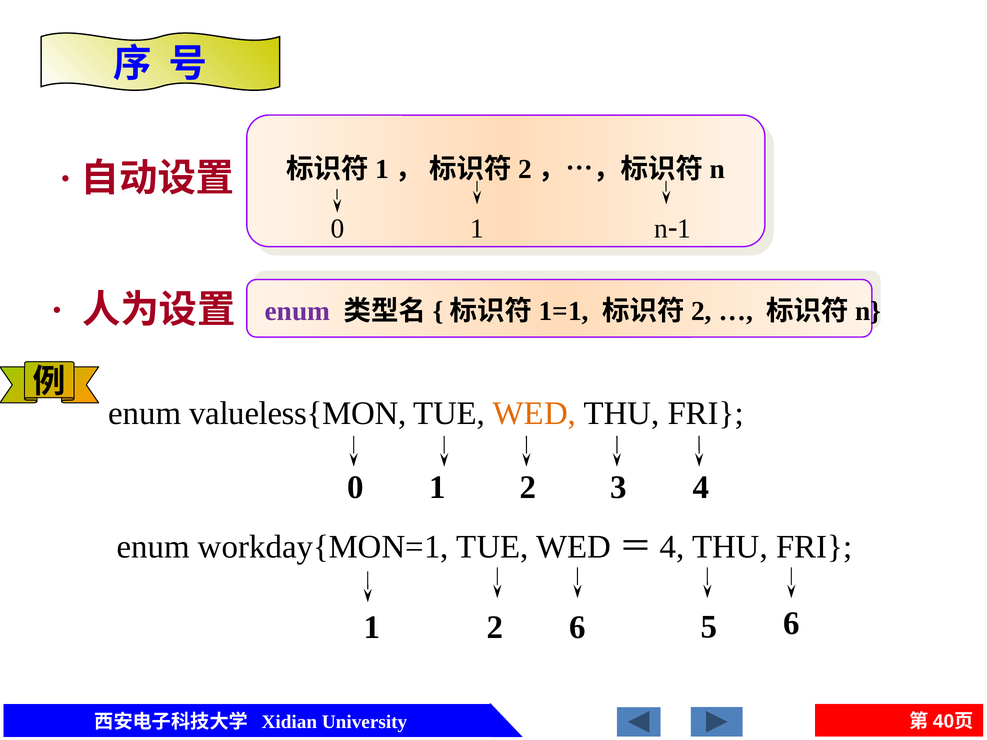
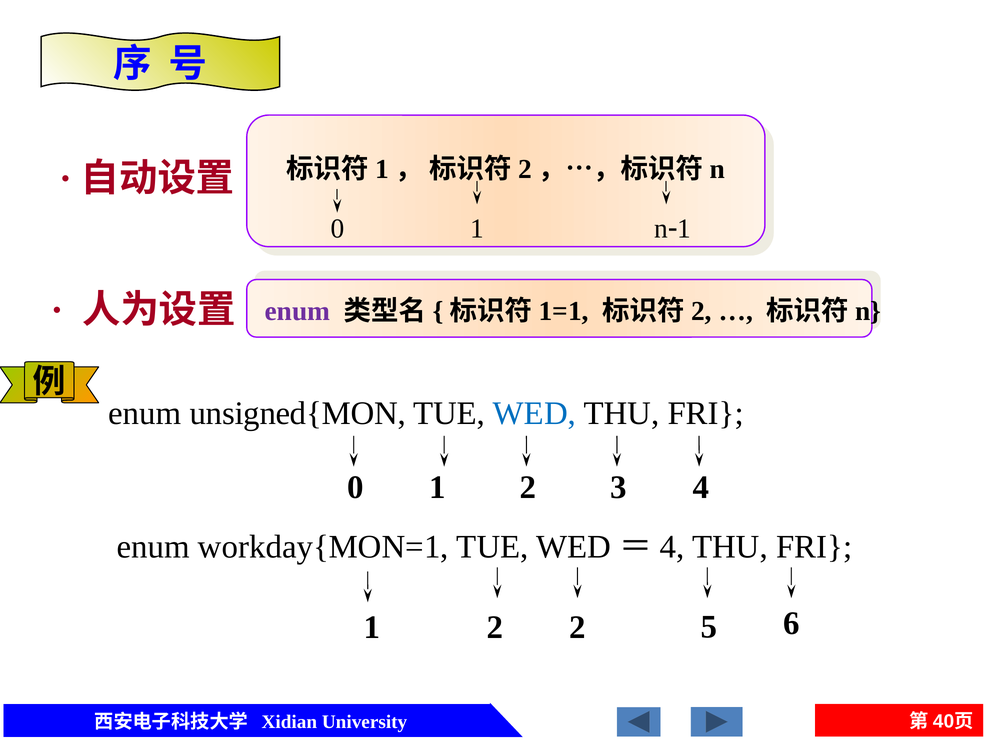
valueless{MON: valueless{MON -> unsigned{MON (298, 413)
WED colour: orange -> blue (534, 413)
2 6: 6 -> 2 (577, 628)
